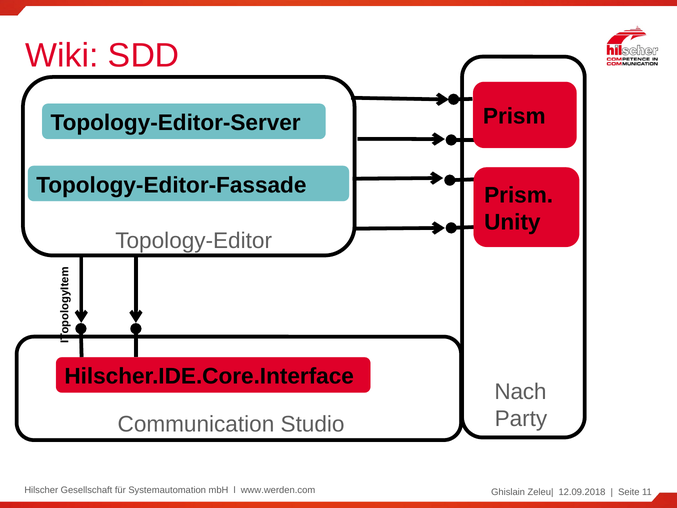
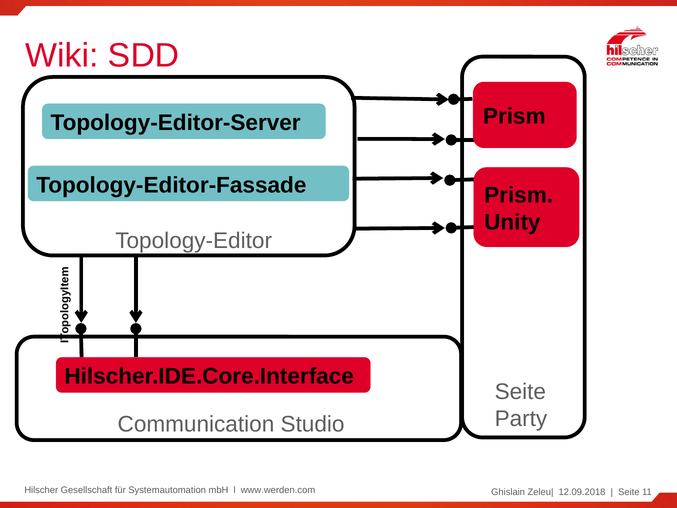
Nach: Nach -> Seite (520, 392)
